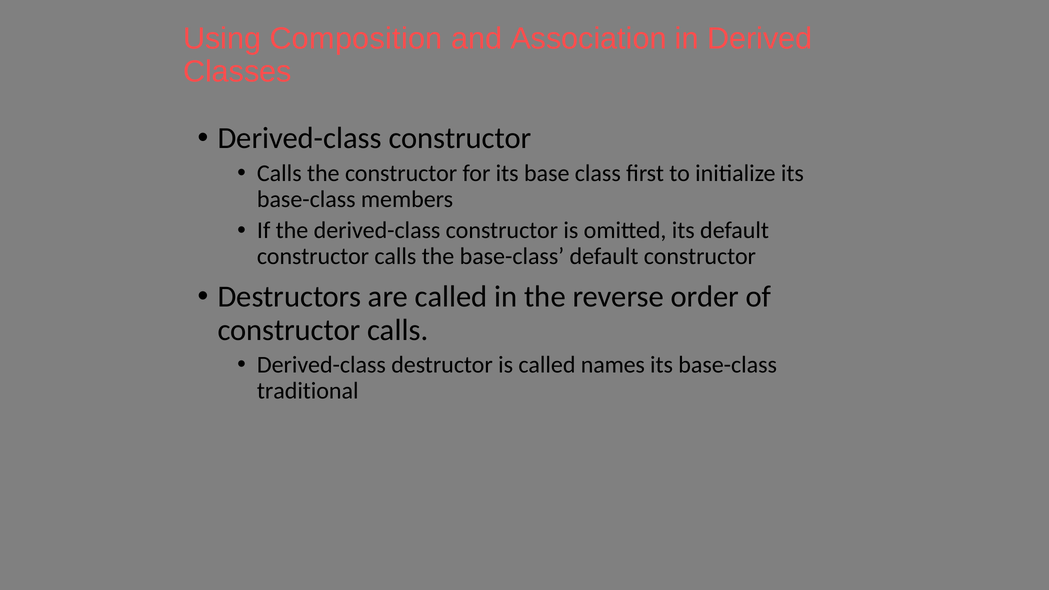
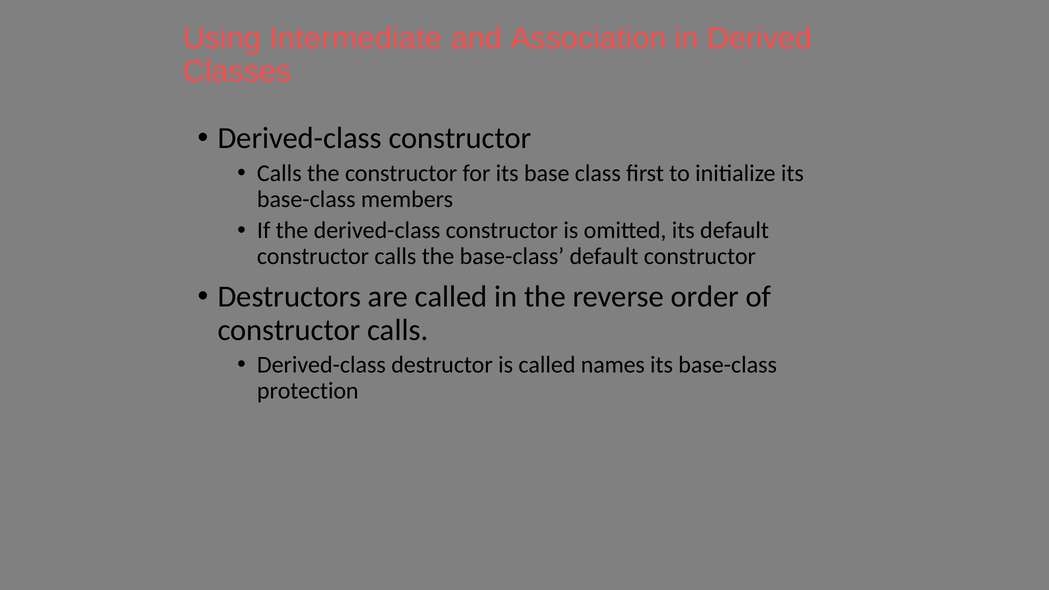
Composition: Composition -> Intermediate (356, 39)
traditional: traditional -> protection (308, 391)
